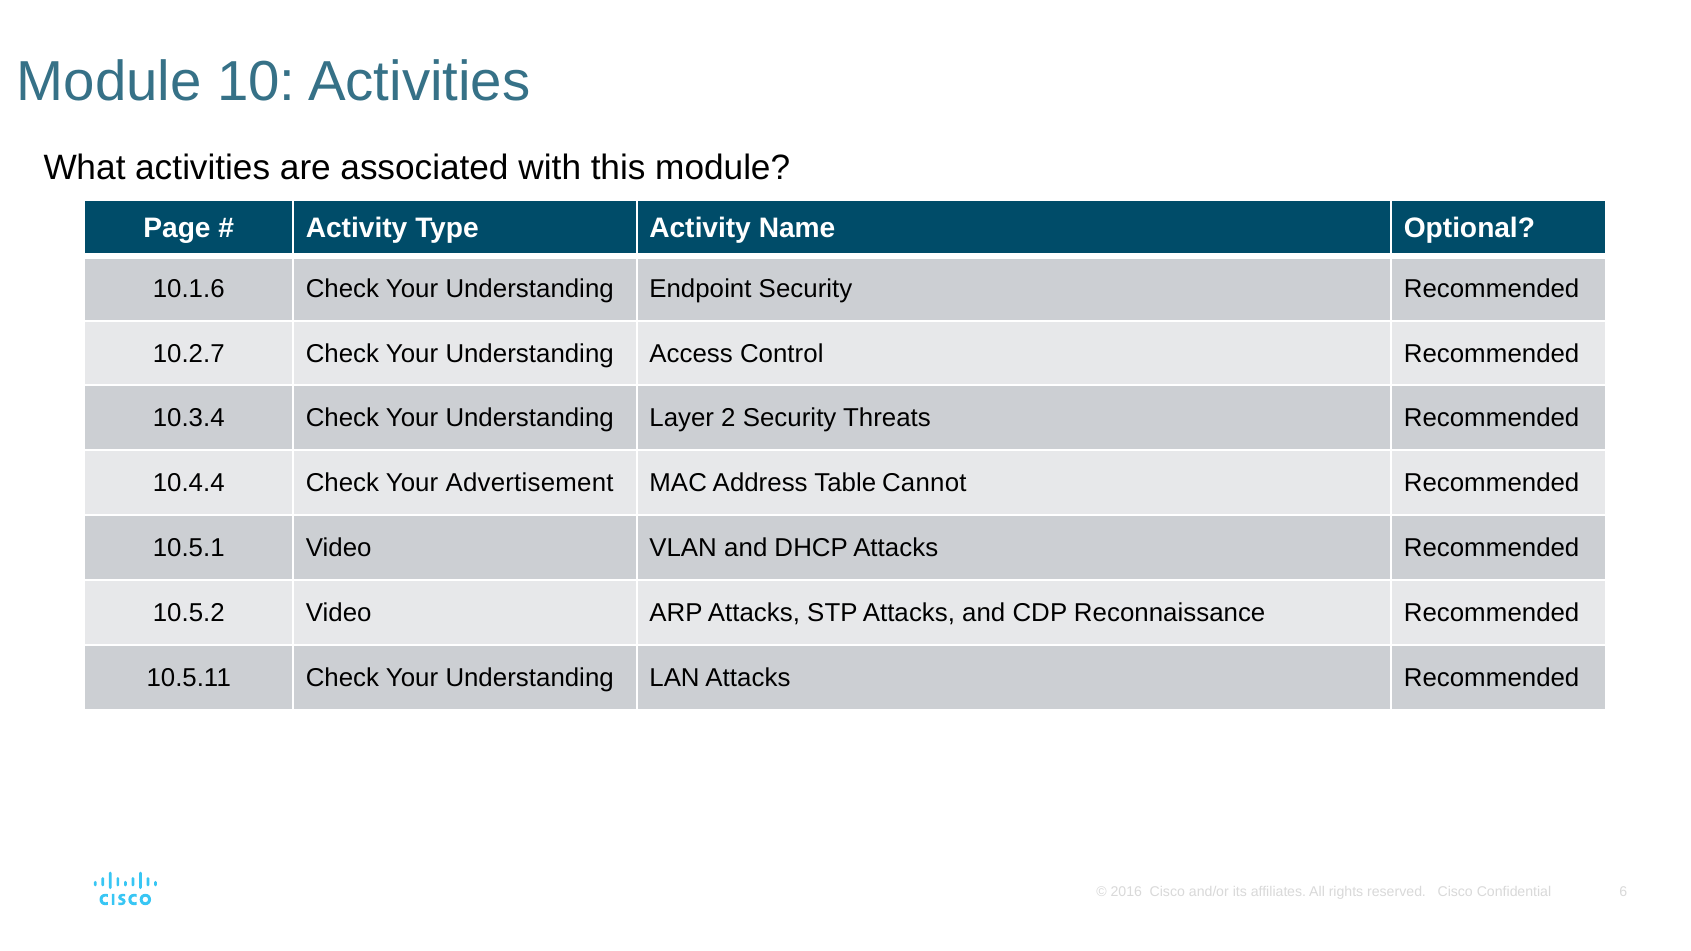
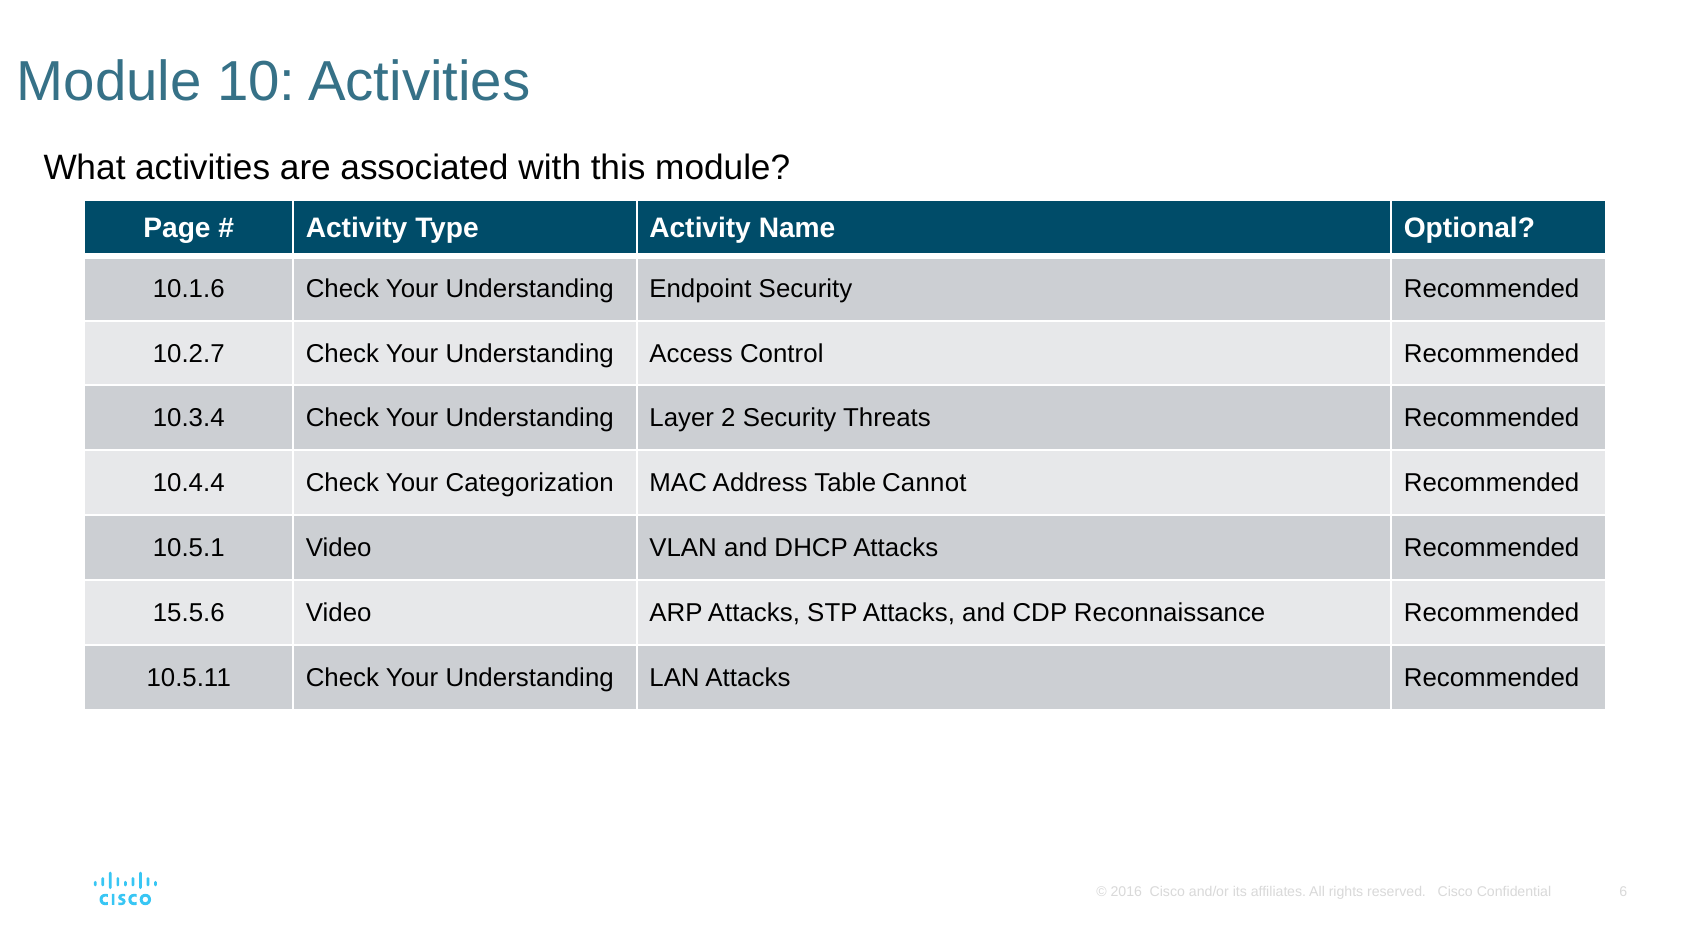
Advertisement: Advertisement -> Categorization (530, 483)
10.5.2: 10.5.2 -> 15.5.6 (189, 613)
